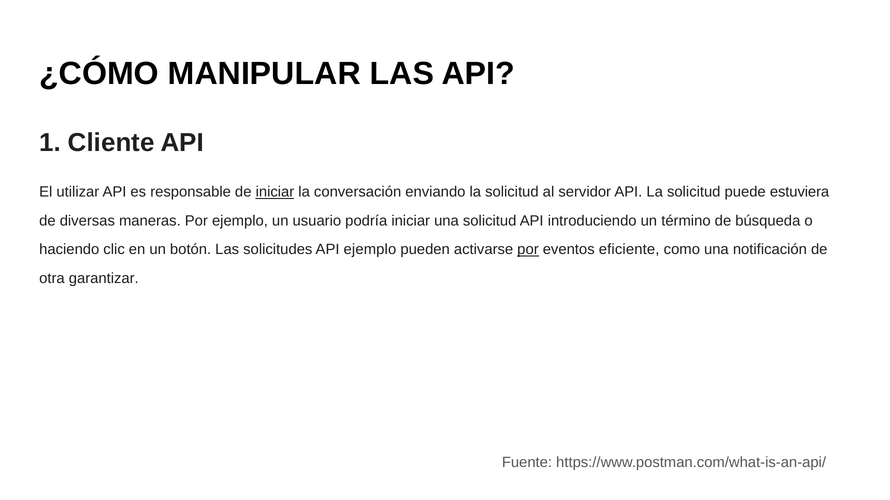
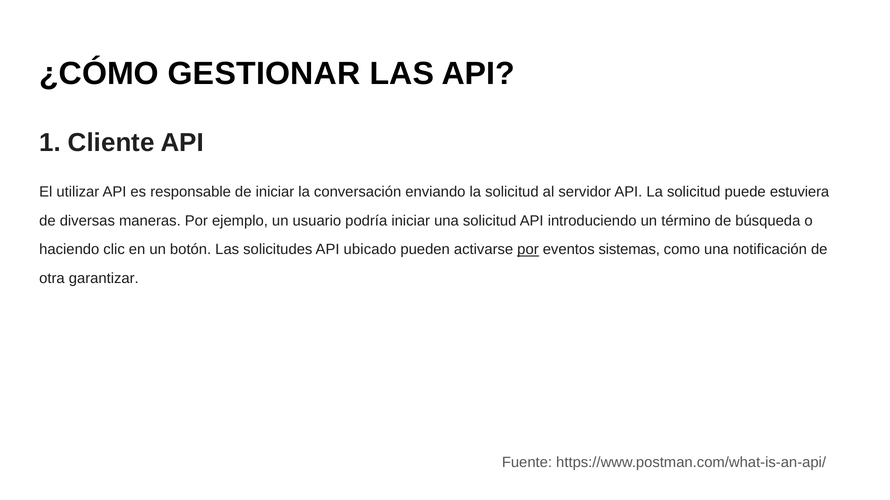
MANIPULAR: MANIPULAR -> GESTIONAR (264, 74)
iniciar underline: present -> none (275, 192)
API ejemplo: ejemplo -> ubicado (370, 250)
eficiente: eficiente -> sistemas (629, 250)
